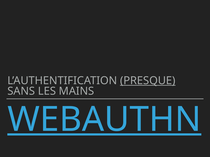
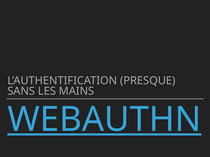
PRESQUE underline: present -> none (148, 81)
